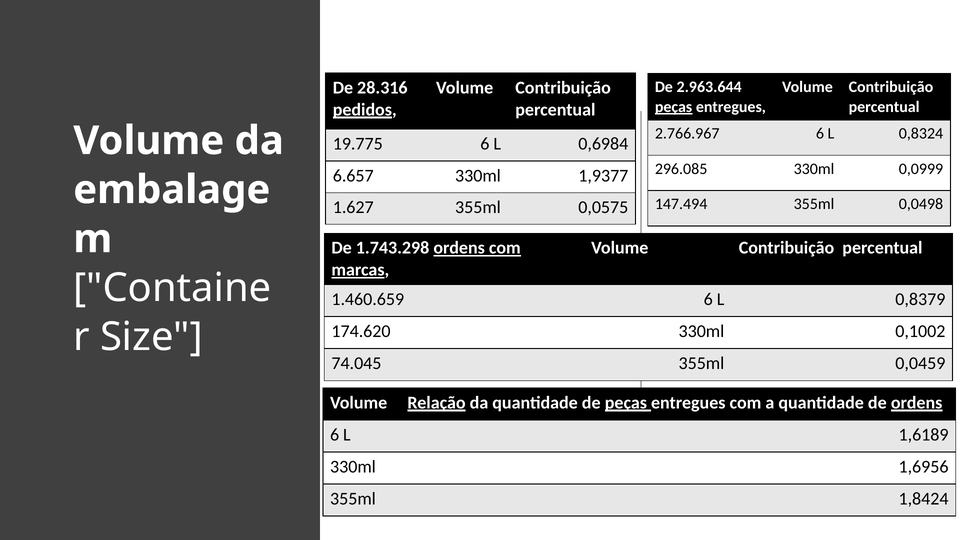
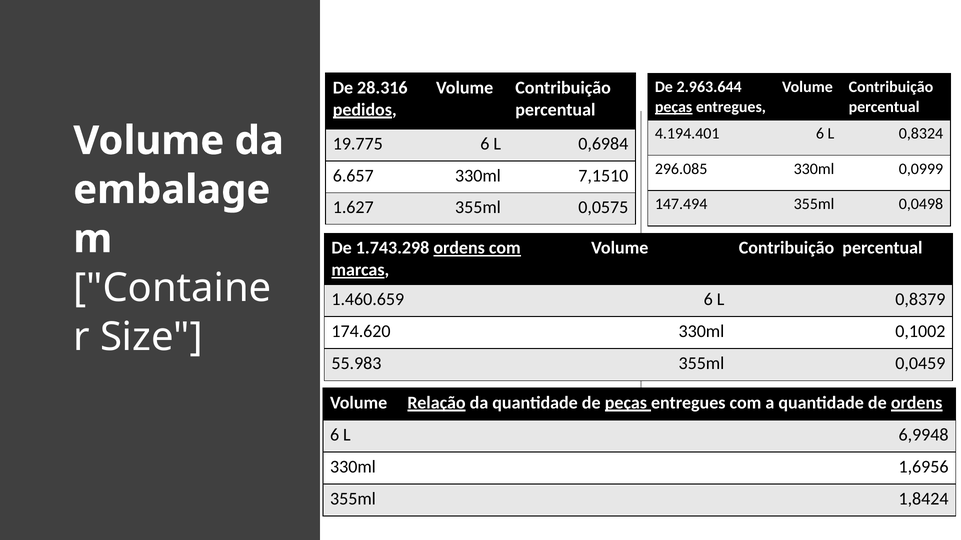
2.766.967: 2.766.967 -> 4.194.401 (687, 134)
1,9377: 1,9377 -> 7,1510 (603, 176)
74.045: 74.045 -> 55.983 (356, 364)
1,6189: 1,6189 -> 6,9948 (924, 435)
